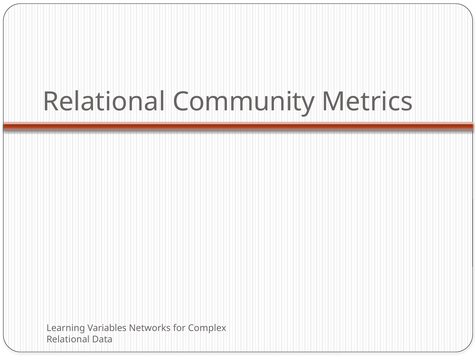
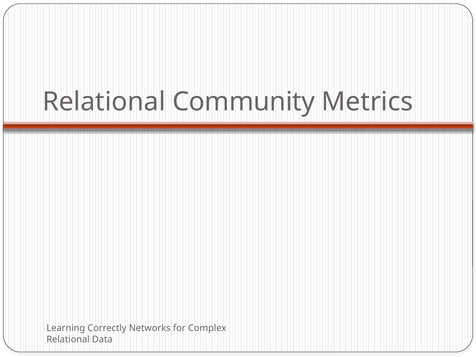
Variables: Variables -> Correctly (107, 328)
